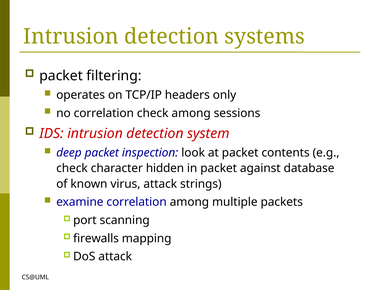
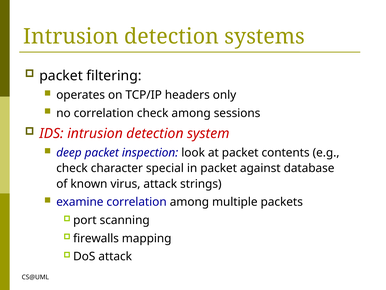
hidden: hidden -> special (165, 168)
